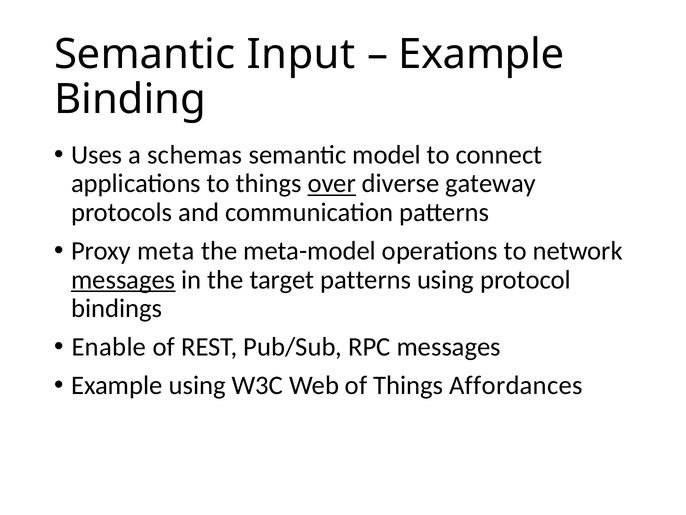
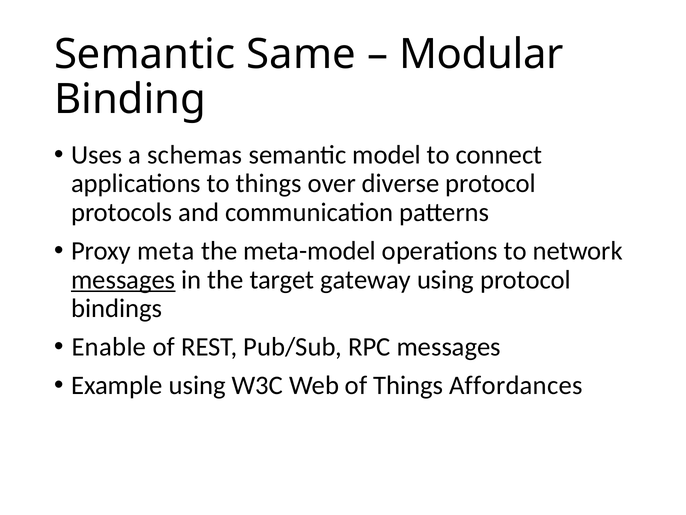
Input: Input -> Same (301, 54)
Example: Example -> Modular (481, 54)
over underline: present -> none (332, 183)
diverse gateway: gateway -> protocol (491, 183)
target patterns: patterns -> gateway (366, 279)
